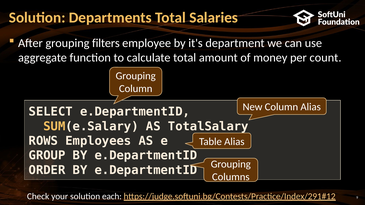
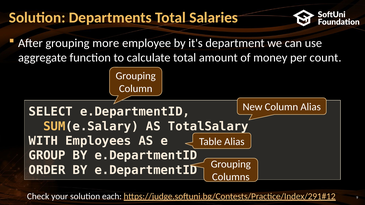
filters: filters -> more (106, 43)
ROWS: ROWS -> WITH (43, 141)
